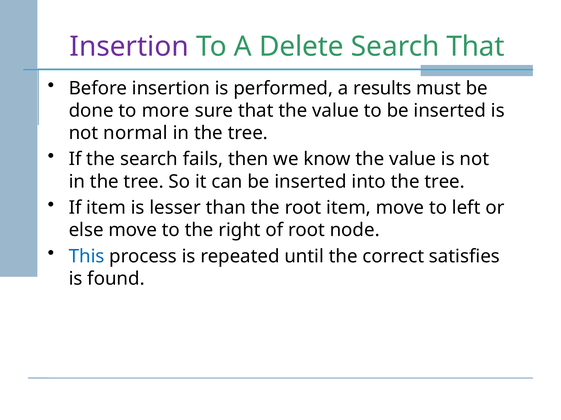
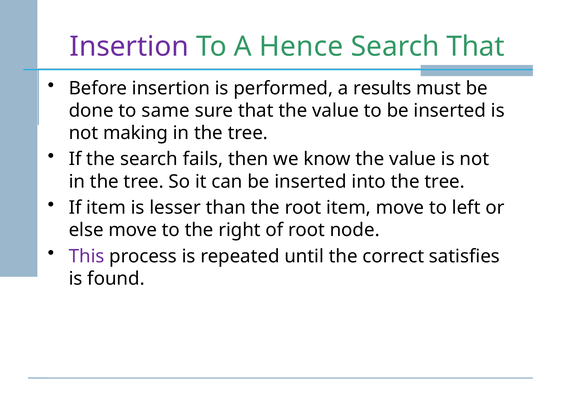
Delete: Delete -> Hence (301, 47)
more: more -> same (166, 111)
normal: normal -> making (136, 133)
This colour: blue -> purple (87, 257)
